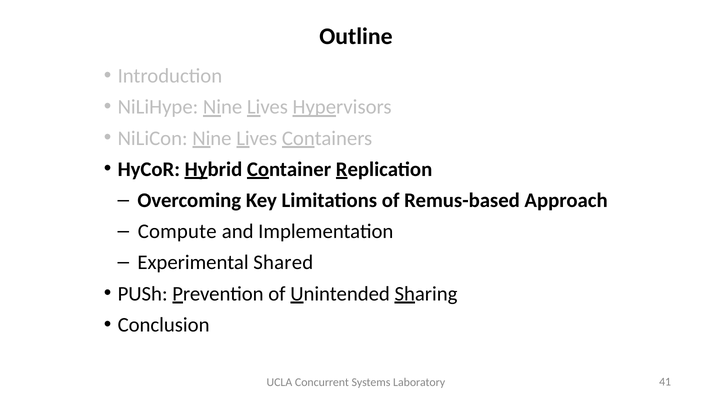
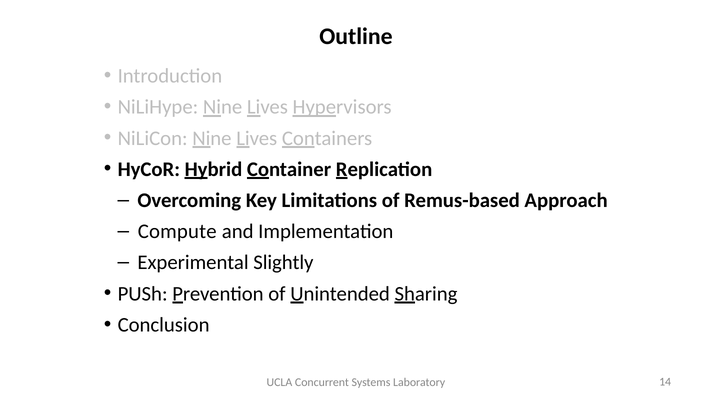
Shared: Shared -> Slightly (283, 263)
41: 41 -> 14 (665, 383)
